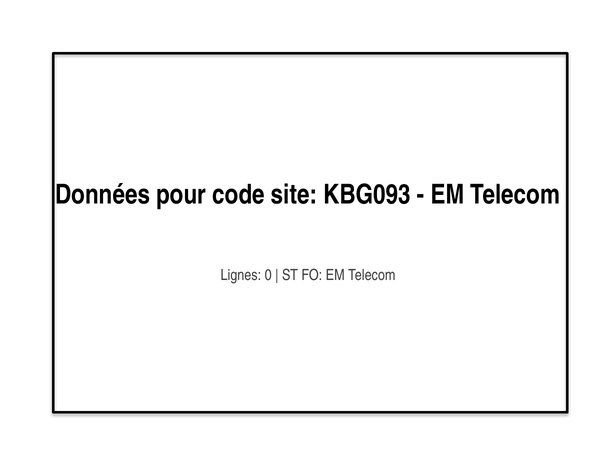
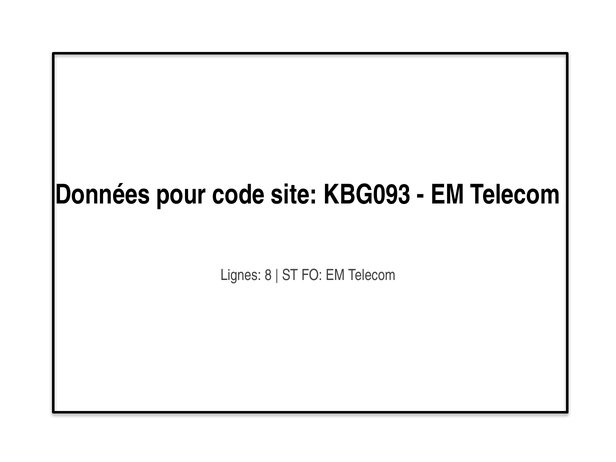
0: 0 -> 8 (268, 275)
